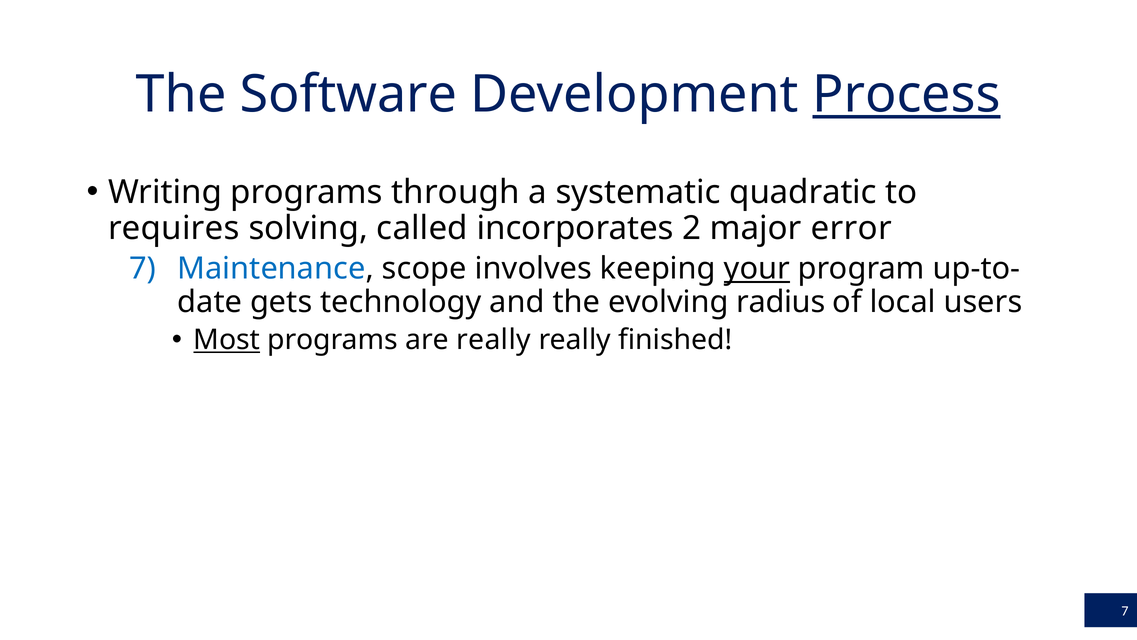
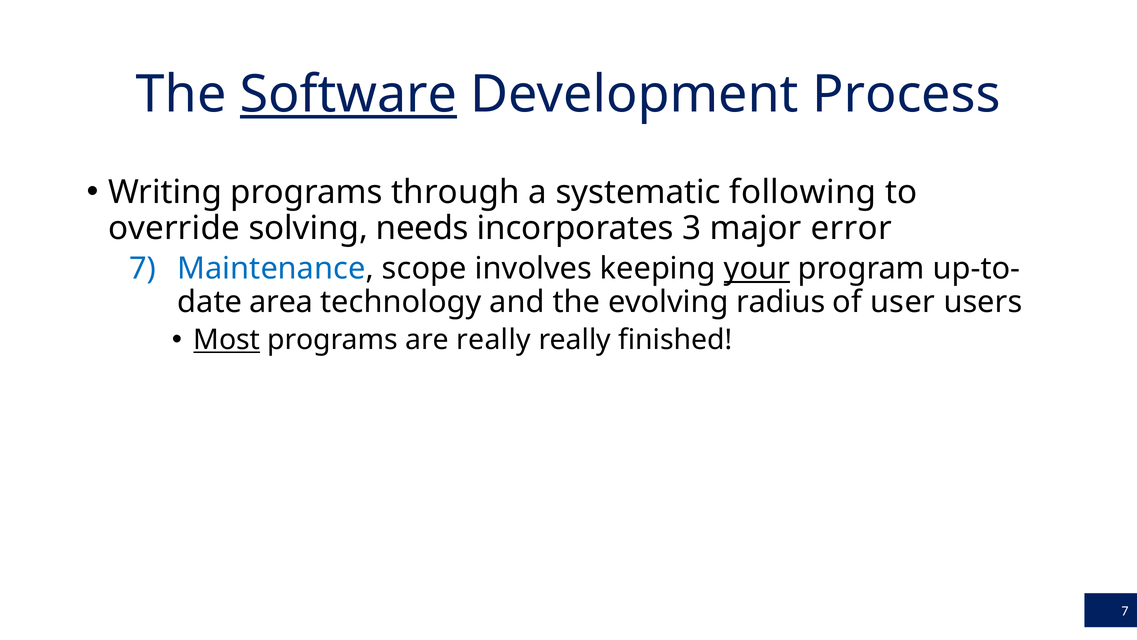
Software underline: none -> present (349, 94)
Process underline: present -> none (906, 94)
quadratic: quadratic -> following (803, 192)
requires: requires -> override (174, 228)
called: called -> needs (422, 228)
2: 2 -> 3 (692, 228)
gets: gets -> area (281, 302)
local: local -> user (902, 302)
